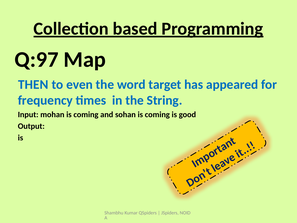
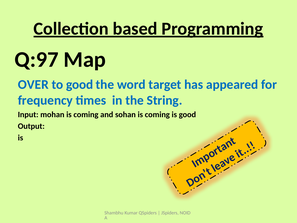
THEN: THEN -> OVER (33, 84)
to even: even -> good (80, 84)
